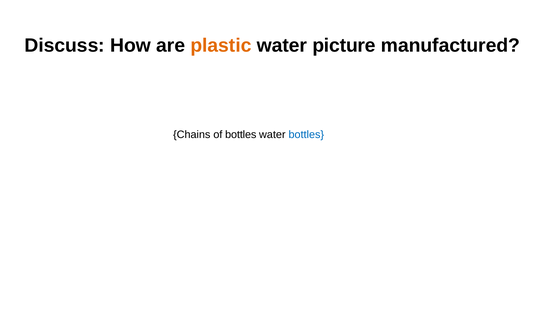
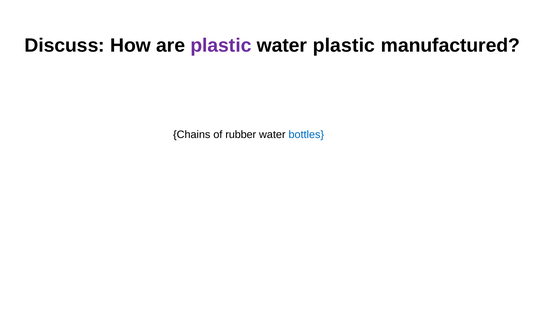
plastic colour: orange -> purple (221, 46)
water picture: picture -> plastic (344, 46)
of bottles: bottles -> rubber (241, 135)
